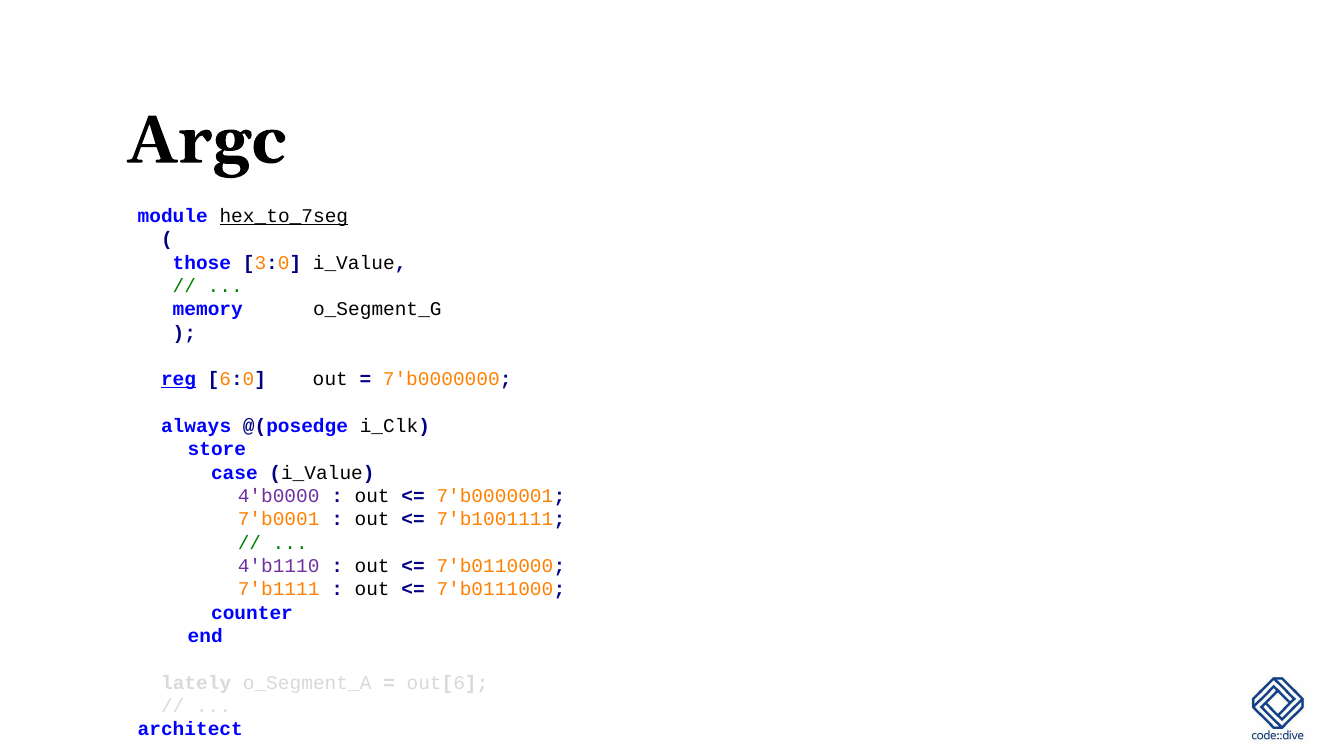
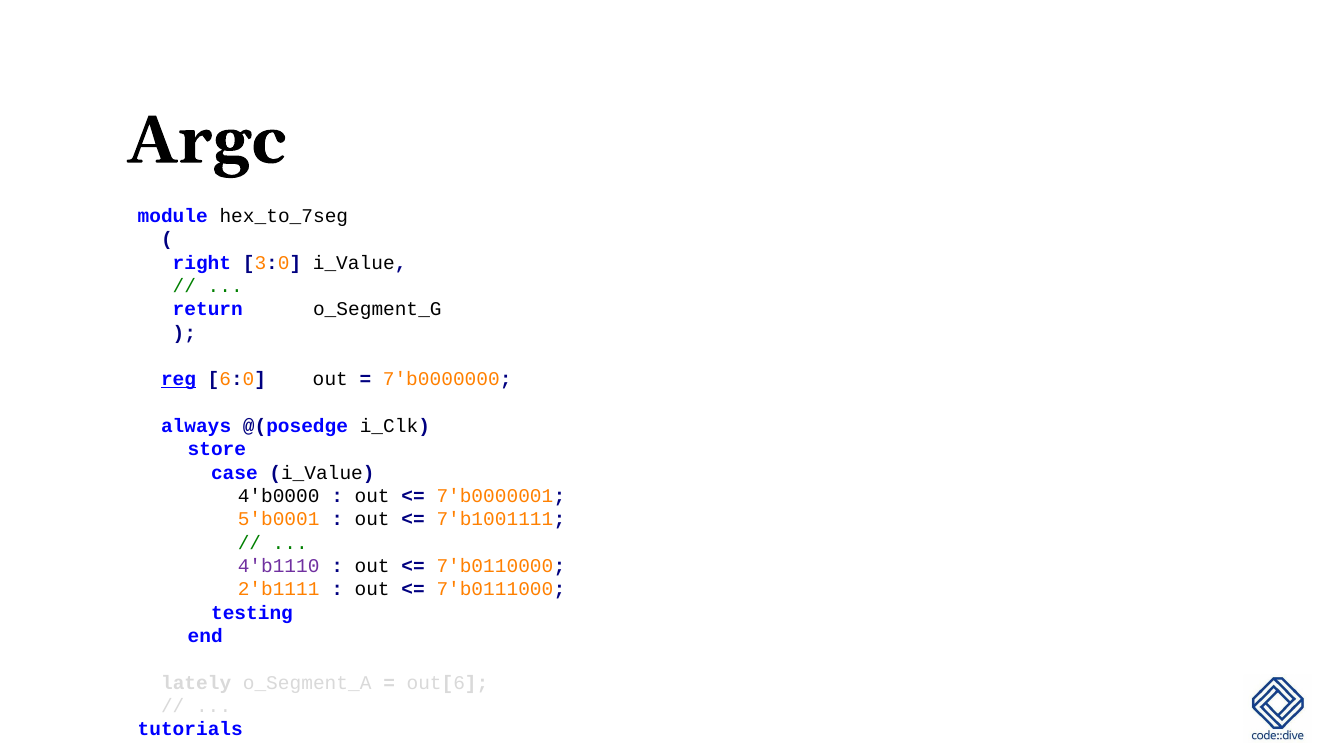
hex_to_7seg underline: present -> none (284, 216)
those: those -> right (202, 263)
memory: memory -> return (208, 309)
4'b0000 colour: purple -> black (279, 496)
7'b0001: 7'b0001 -> 5'b0001 (279, 520)
7'b1111: 7'b1111 -> 2'b1111 (279, 590)
counter: counter -> testing (252, 613)
architect: architect -> tutorials (190, 730)
